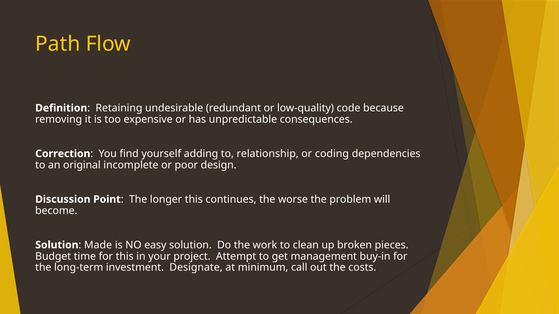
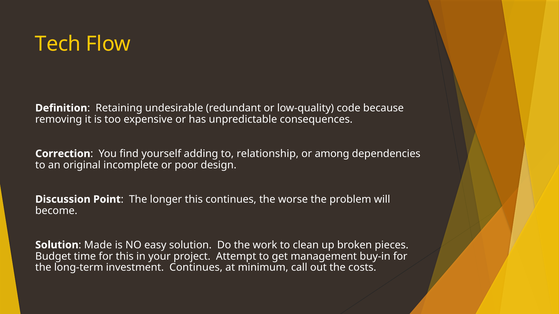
Path: Path -> Tech (58, 44)
coding: coding -> among (332, 154)
investment Designate: Designate -> Continues (196, 268)
